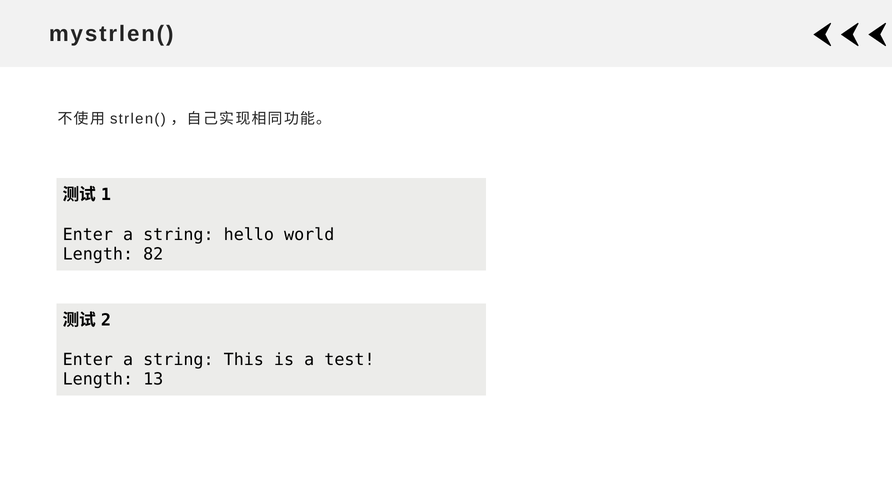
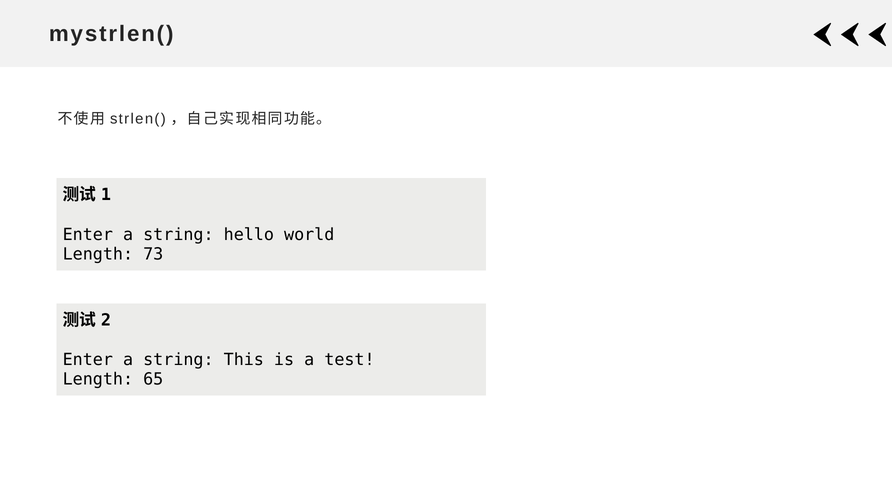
82: 82 -> 73 (153, 254)
13: 13 -> 65 (153, 379)
